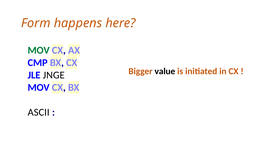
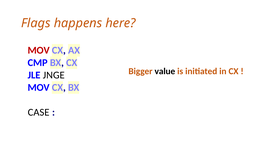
Form: Form -> Flags (36, 23)
MOV colour: green -> red (39, 50)
ASCII: ASCII -> CASE (39, 113)
